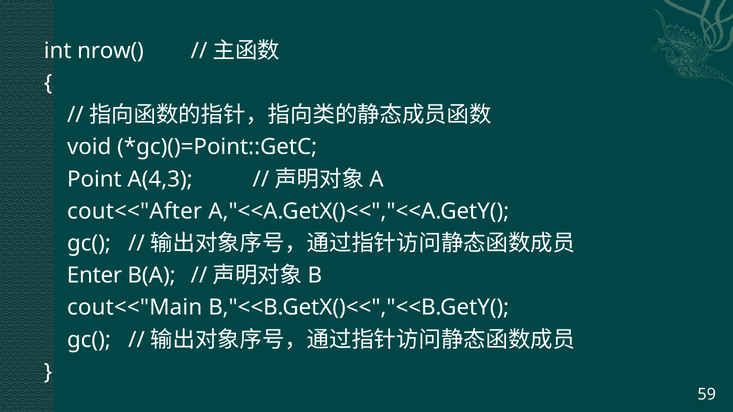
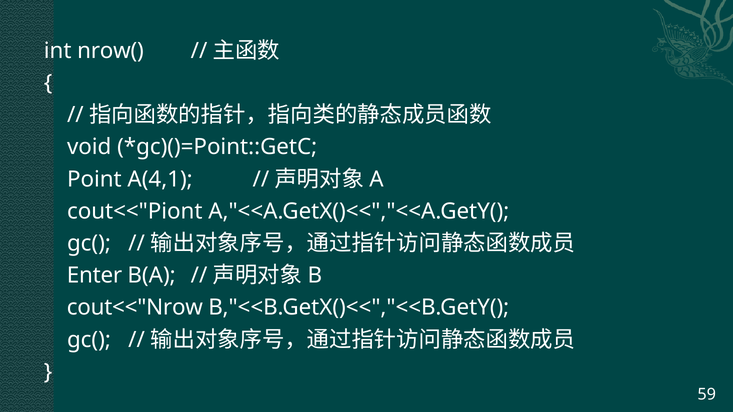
A(4,3: A(4,3 -> A(4,1 (160, 179)
cout<<"After: cout<<"After -> cout<<"Piont (135, 211)
cout<<"Main: cout<<"Main -> cout<<"Nrow (135, 308)
